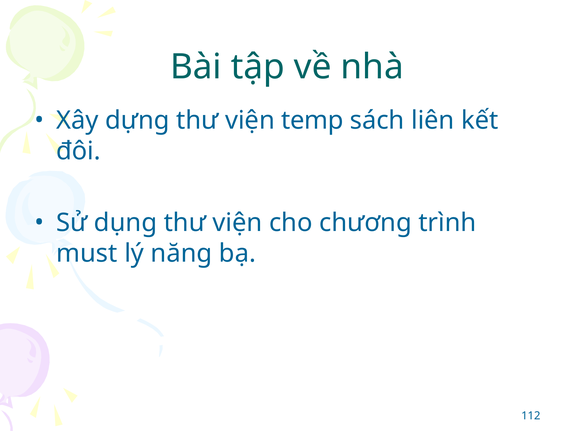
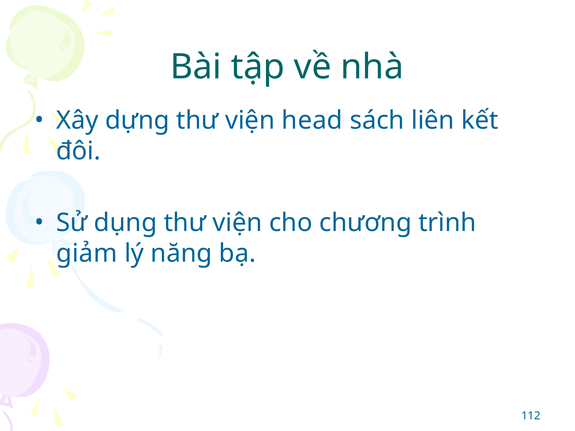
temp: temp -> head (312, 121)
must: must -> giảm (87, 254)
